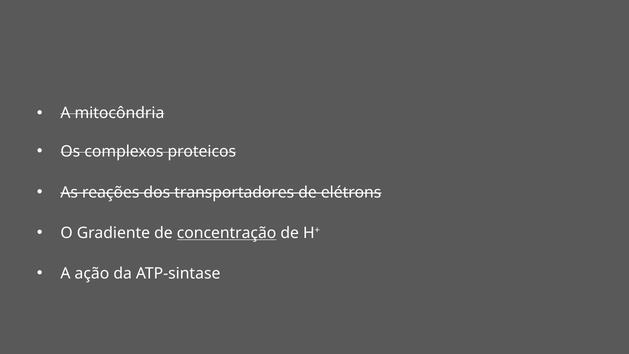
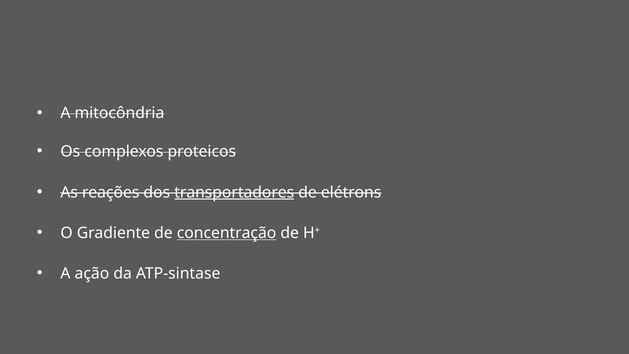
transportadores underline: none -> present (234, 192)
